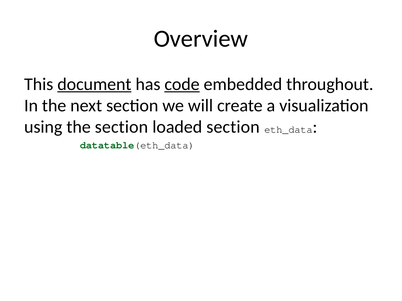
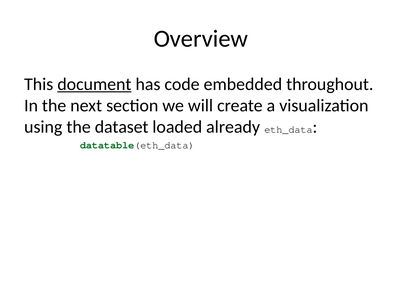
code underline: present -> none (182, 84)
the section: section -> dataset (122, 127)
loaded section: section -> already (233, 127)
